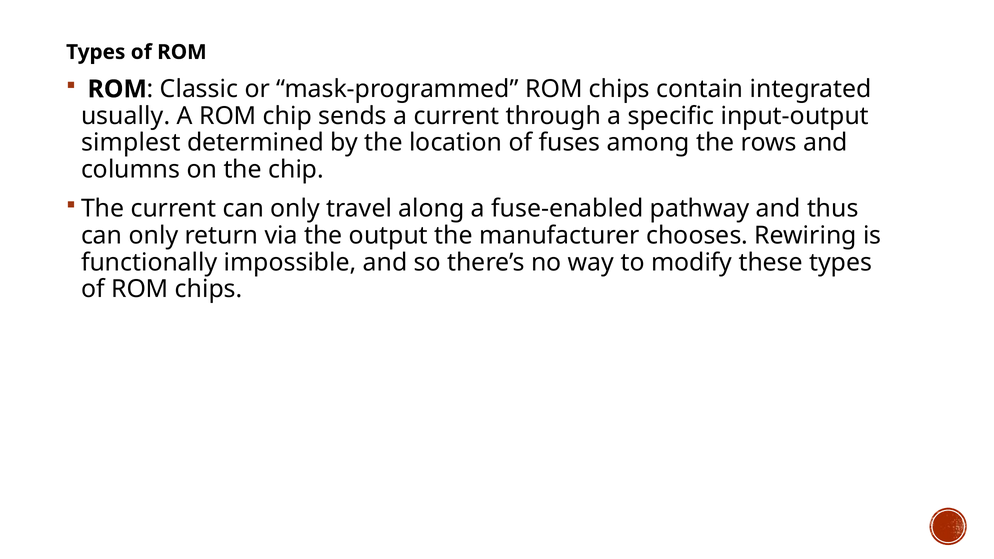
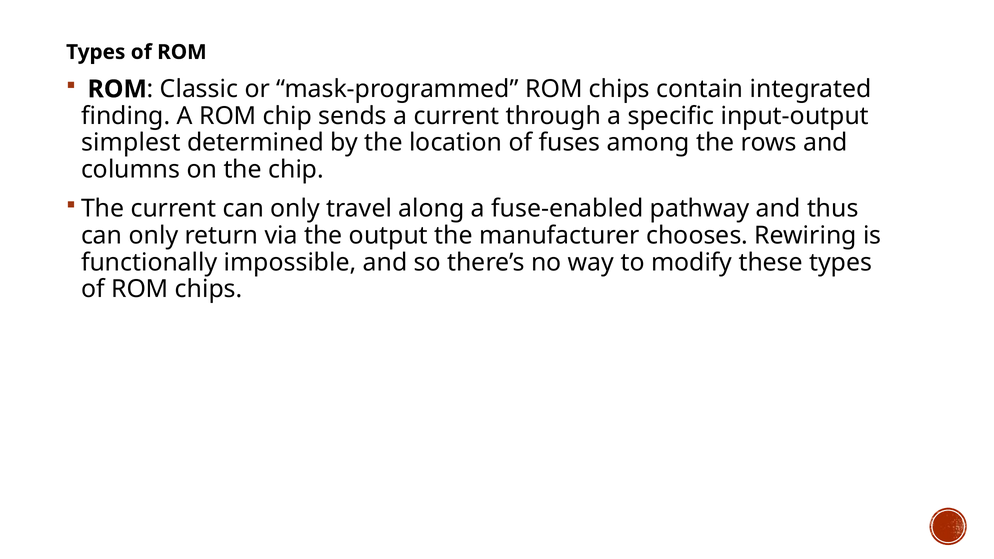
usually: usually -> finding (126, 116)
